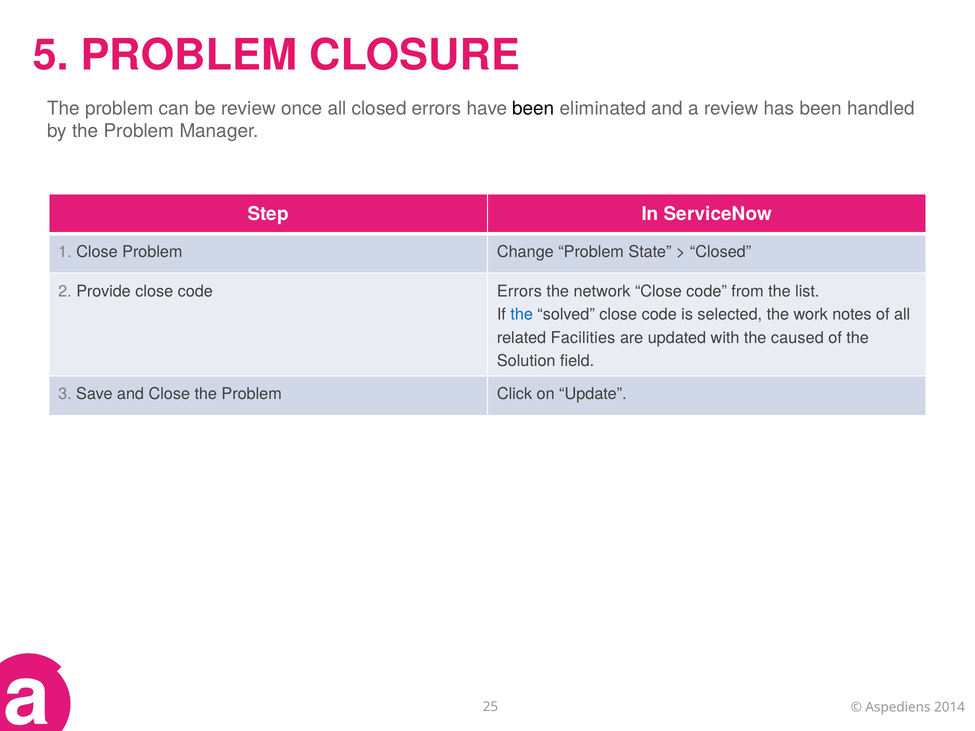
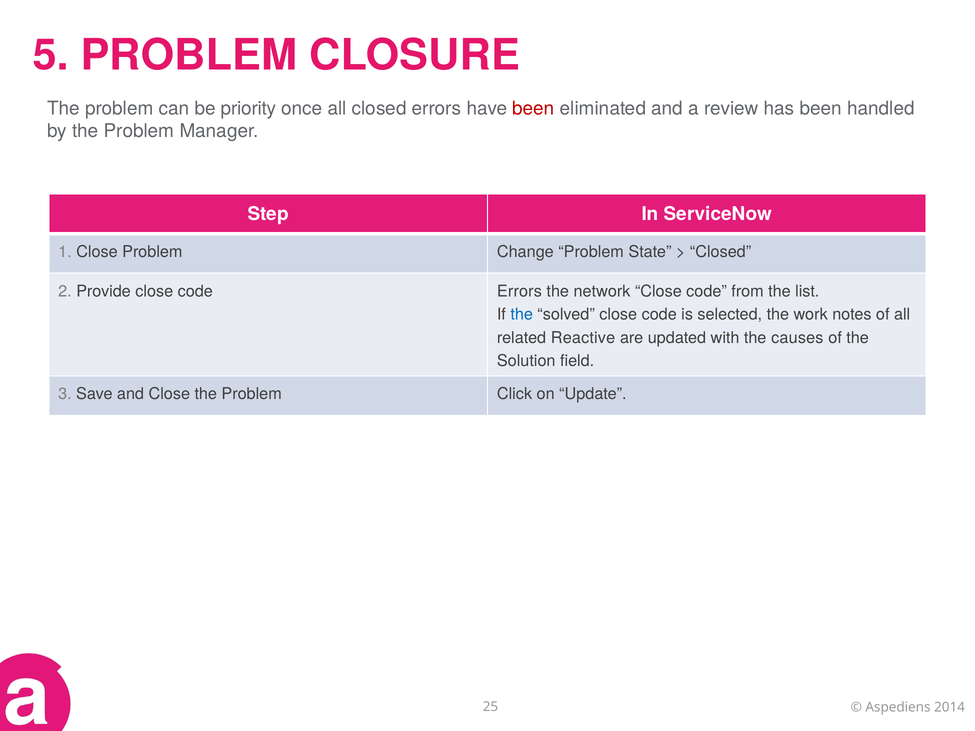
be review: review -> priority (249, 108)
been colour: black -> red (533, 108)
Facilities: Facilities -> Reactive (583, 338)
caused: caused -> causes (797, 338)
